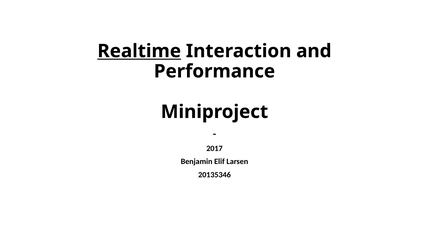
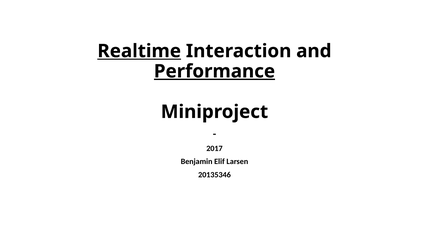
Performance underline: none -> present (214, 71)
